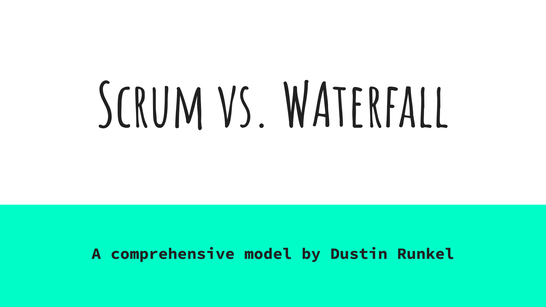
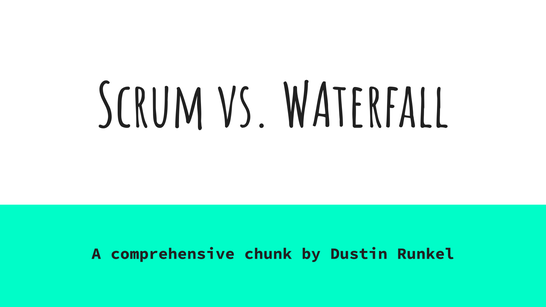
model: model -> chunk (268, 254)
